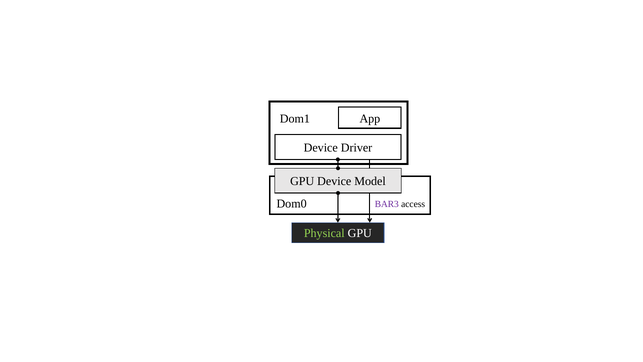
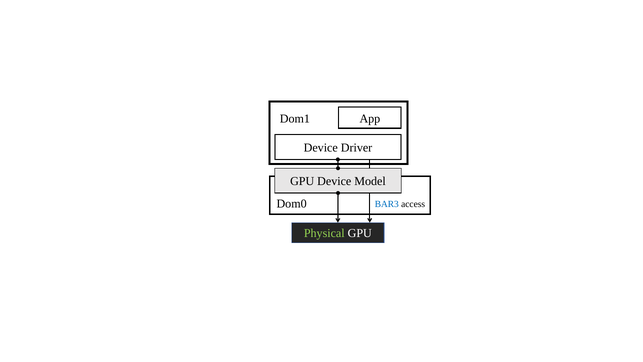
BAR3 colour: purple -> blue (387, 204)
